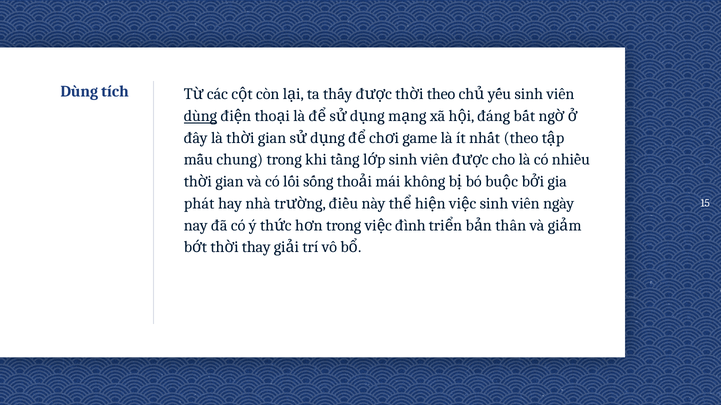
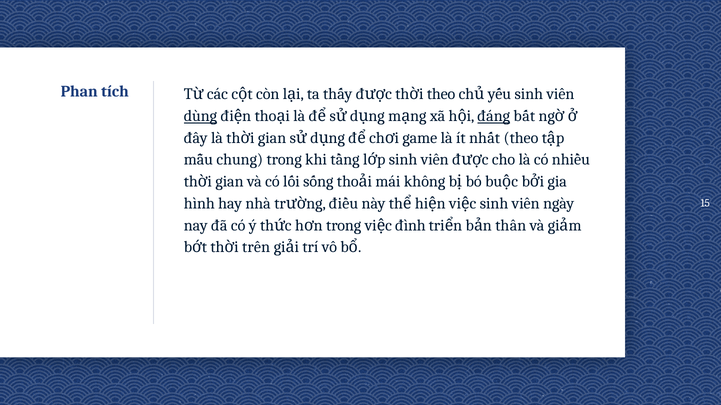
Dùng: Dùng -> Phan (79, 92)
đáng underline: none -> present (494, 116)
phát: phát -> hình (199, 204)
thay: thay -> trên (256, 247)
